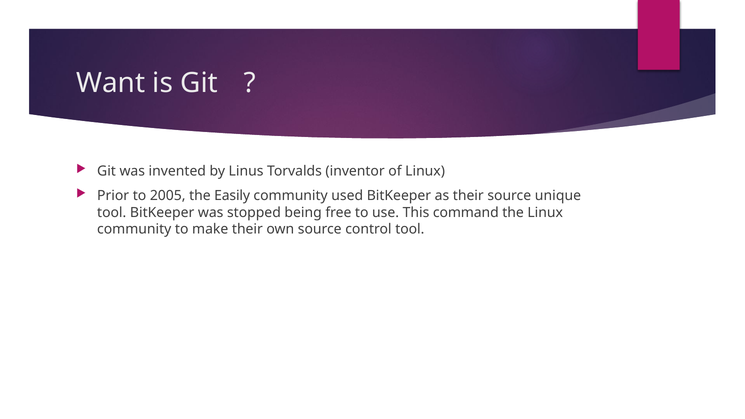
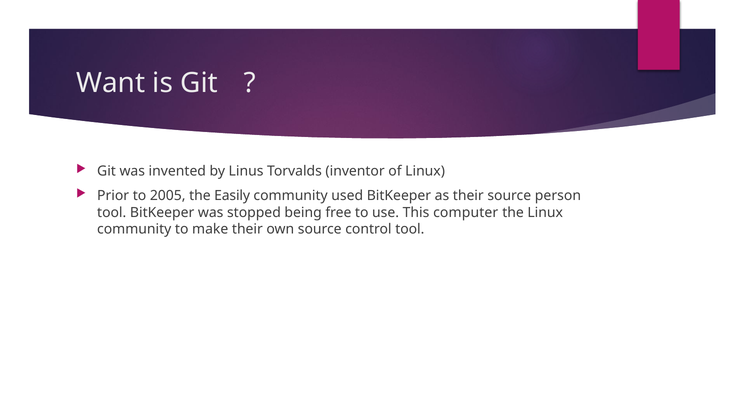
unique: unique -> person (558, 196)
command: command -> computer (466, 213)
